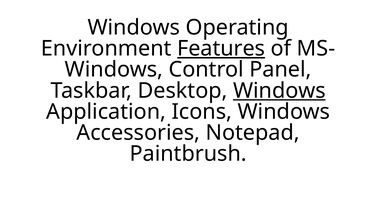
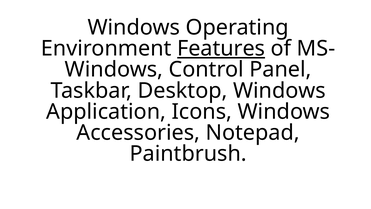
Windows underline: present -> none (279, 90)
